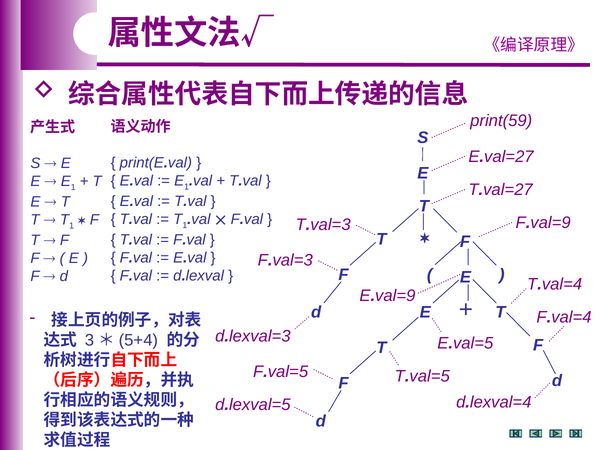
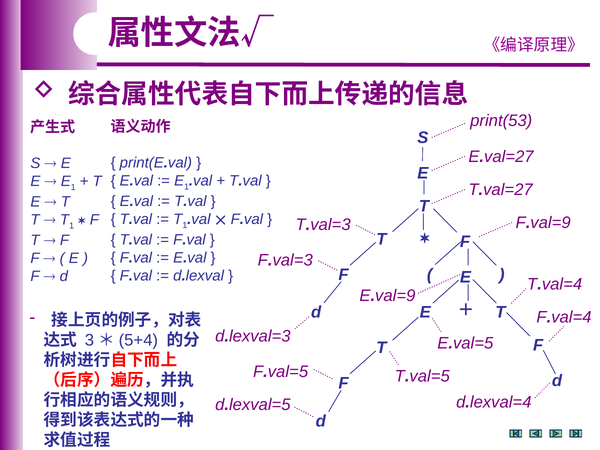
print(59: print(59 -> print(53 (501, 121)
